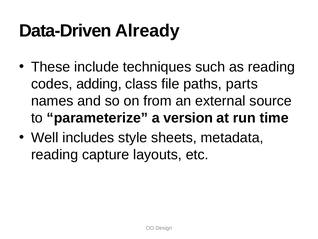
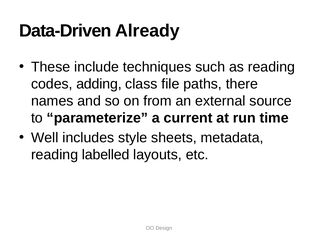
parts: parts -> there (242, 84)
version: version -> current (188, 118)
capture: capture -> labelled (106, 154)
